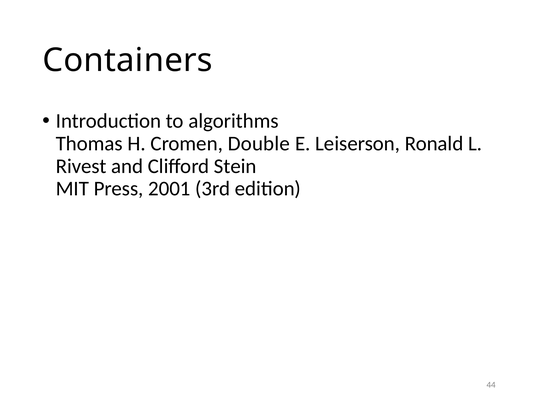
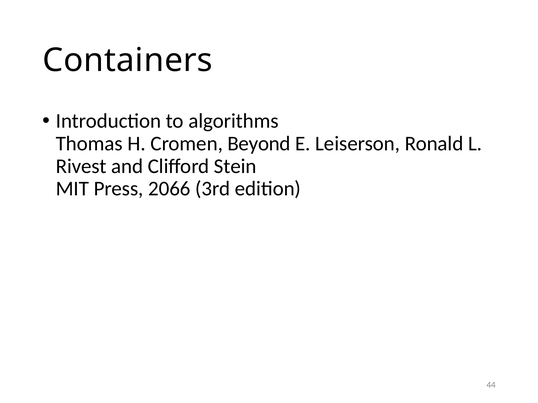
Double: Double -> Beyond (259, 144)
2001: 2001 -> 2066 (169, 189)
